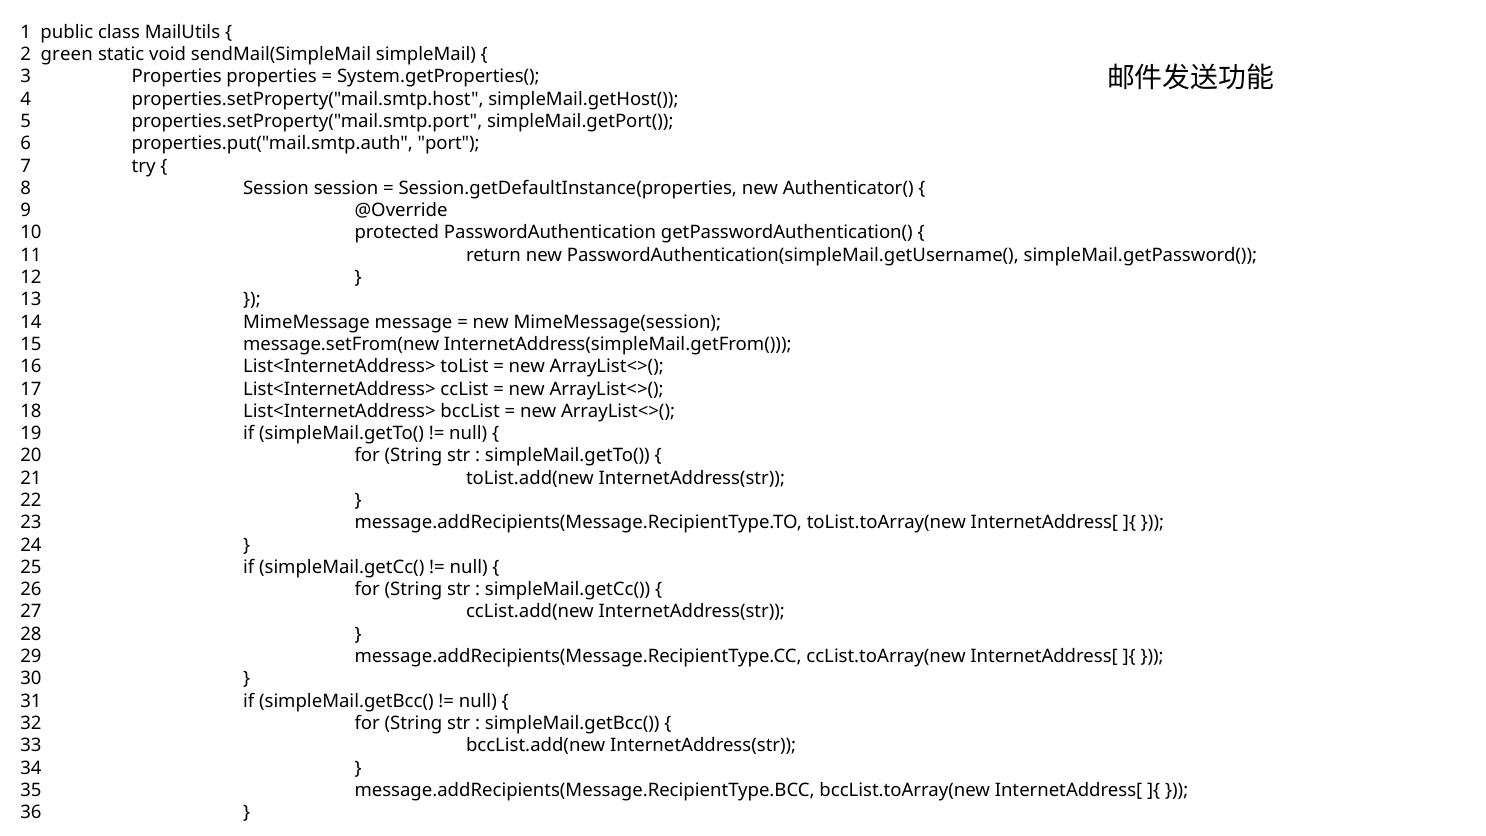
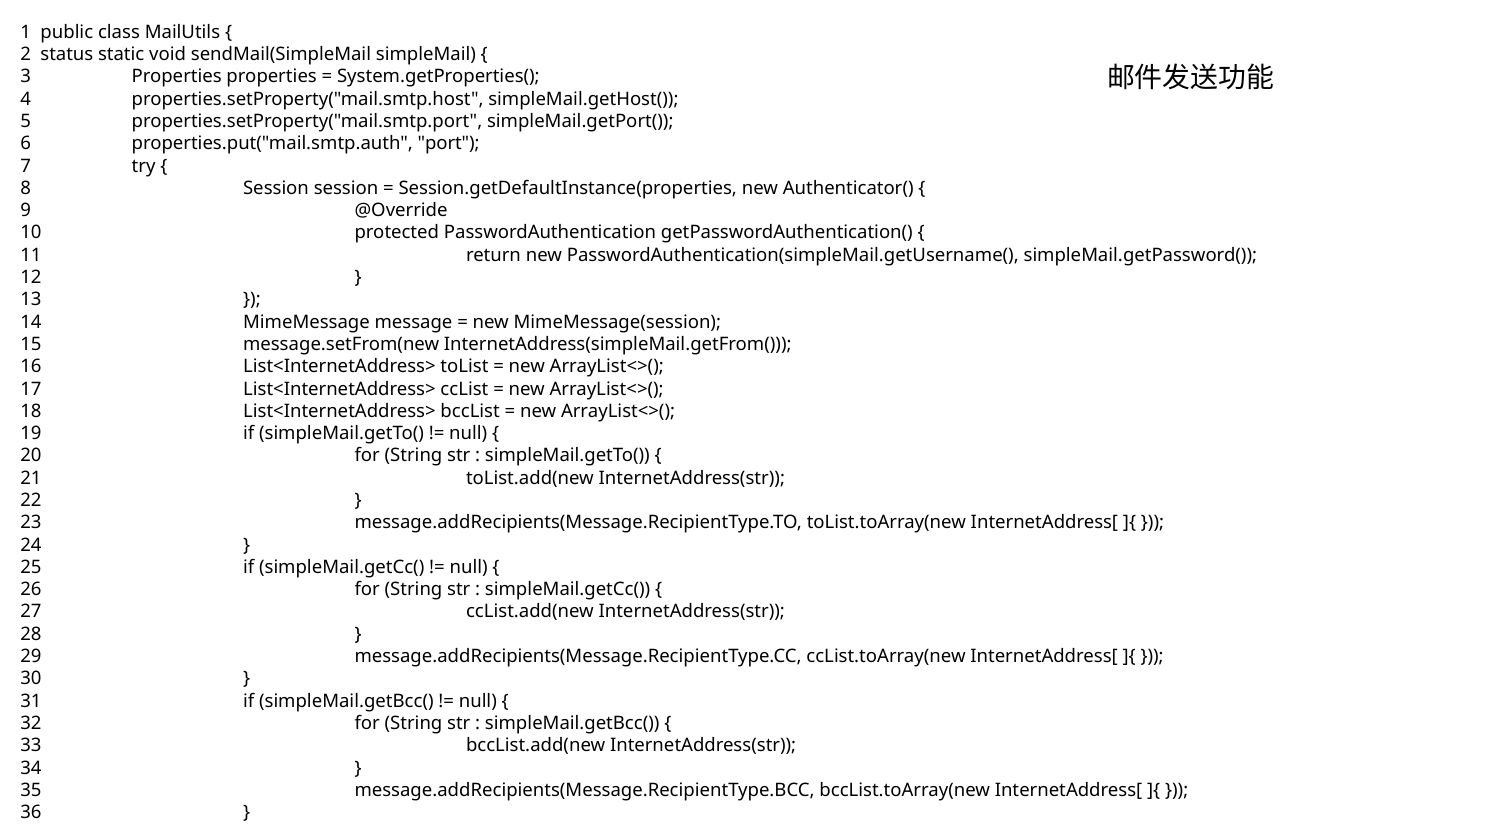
green: green -> status (67, 55)
